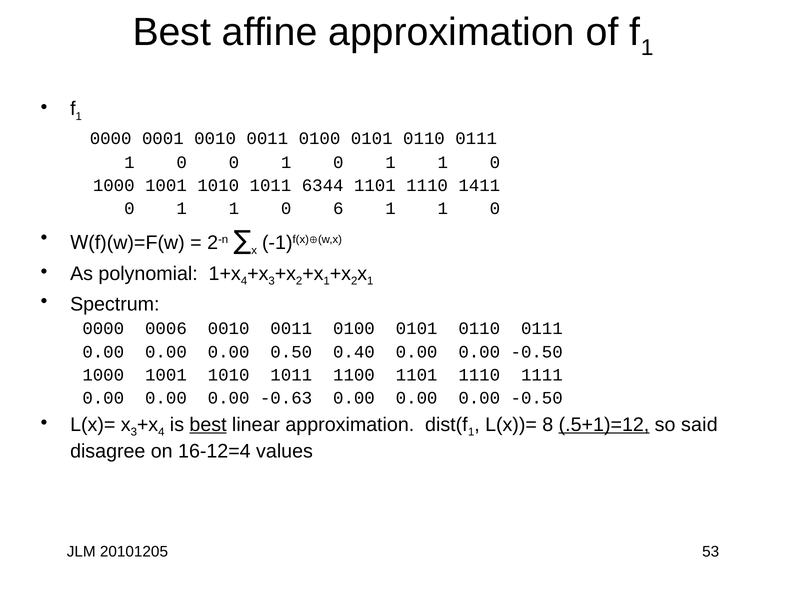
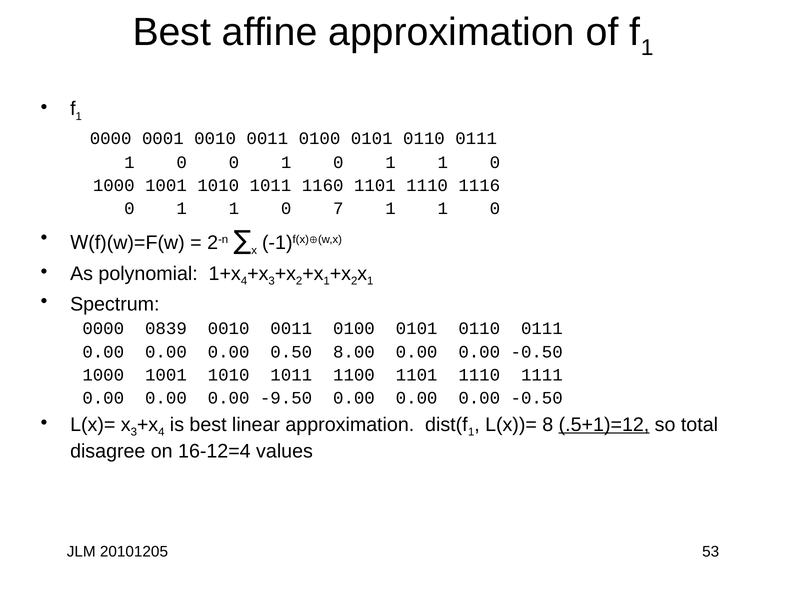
6344: 6344 -> 1160 (323, 185)
1411: 1411 -> 1116 (479, 185)
6: 6 -> 7 (338, 208)
0006: 0006 -> 0839 (166, 328)
0.40: 0.40 -> 8.00 (354, 352)
-0.63: -0.63 -> -9.50 (286, 398)
best underline: present -> none (208, 424)
said: said -> total (699, 424)
